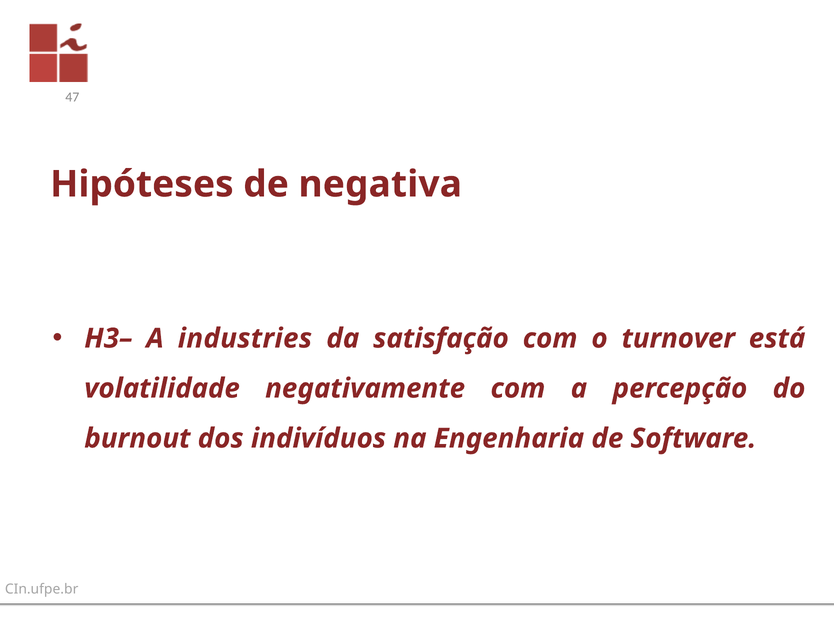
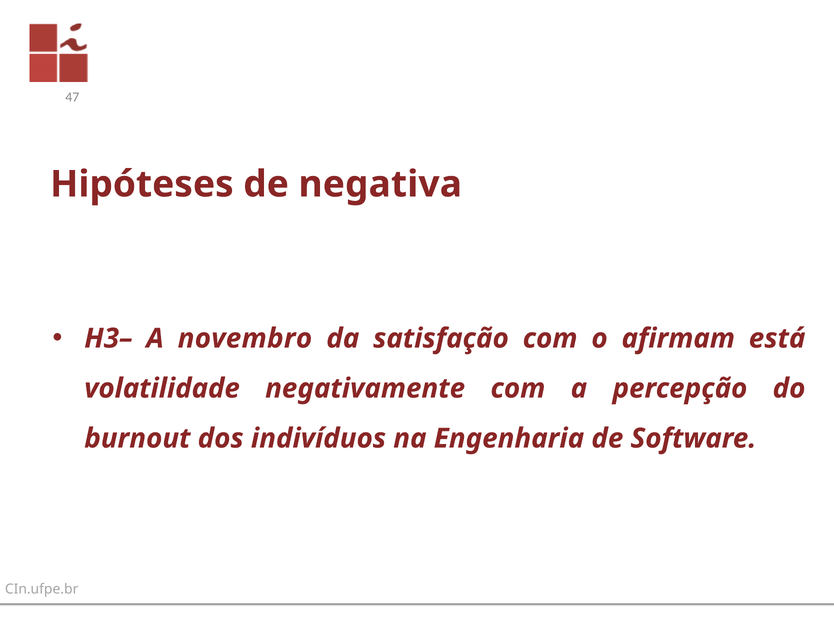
industries: industries -> novembro (245, 339)
turnover: turnover -> afirmam (678, 339)
